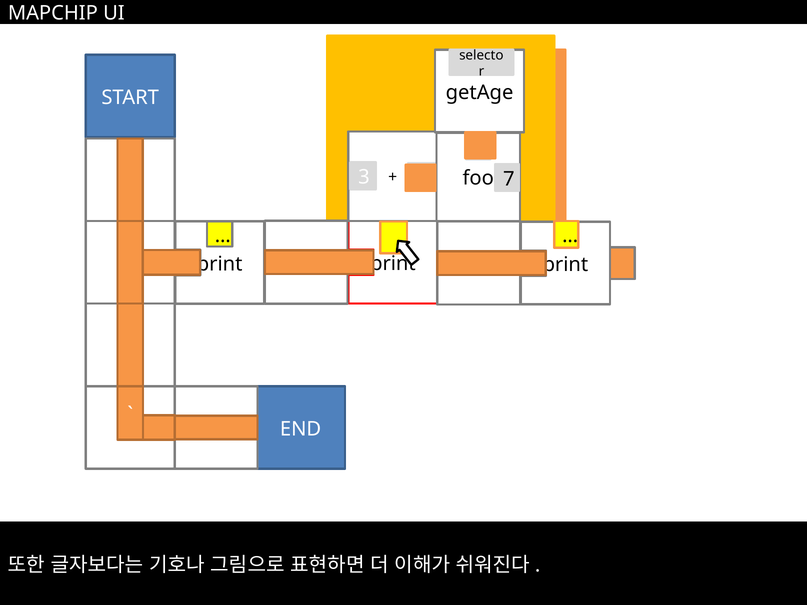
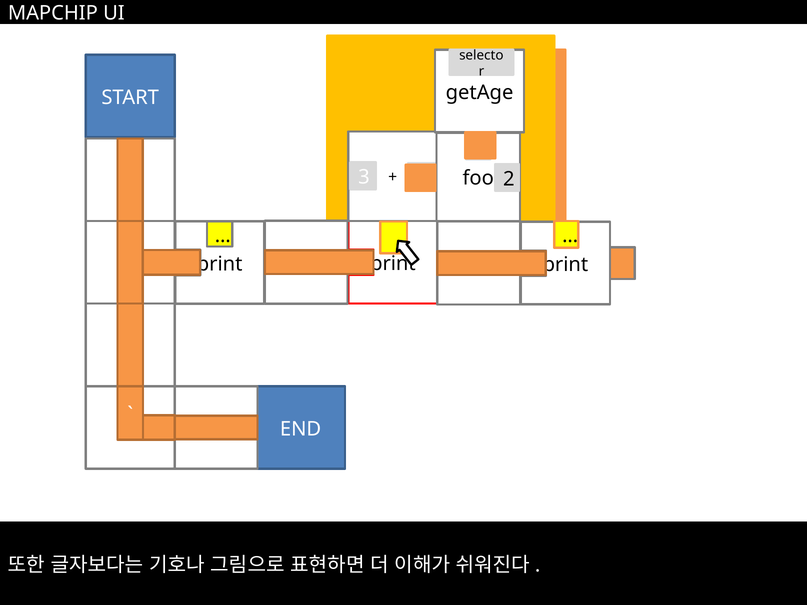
7: 7 -> 2 (509, 179)
